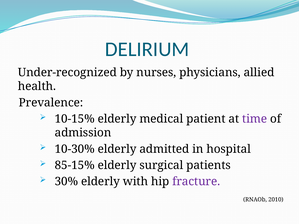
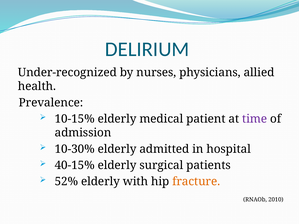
85-15%: 85-15% -> 40-15% (75, 165)
30%: 30% -> 52% (66, 182)
fracture colour: purple -> orange (196, 182)
